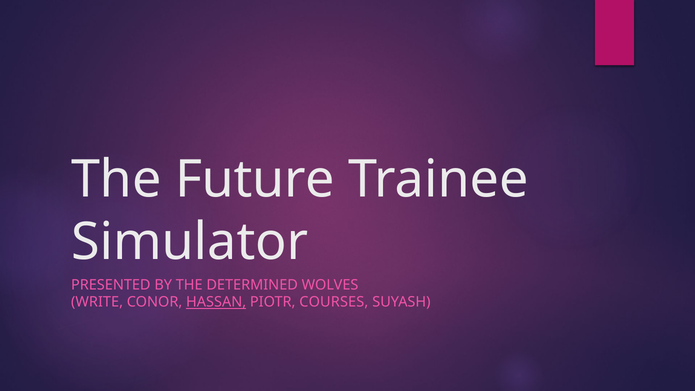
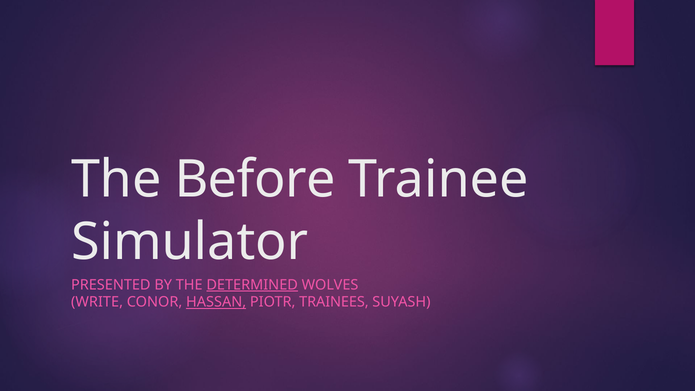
Future: Future -> Before (255, 180)
DETERMINED underline: none -> present (252, 285)
COURSES: COURSES -> TRAINEES (334, 302)
